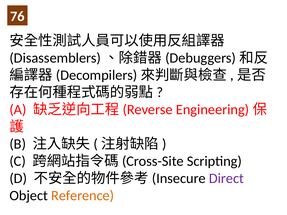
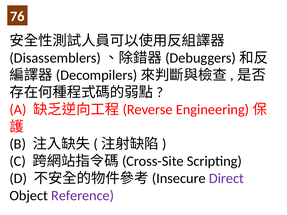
Reference colour: orange -> purple (83, 196)
